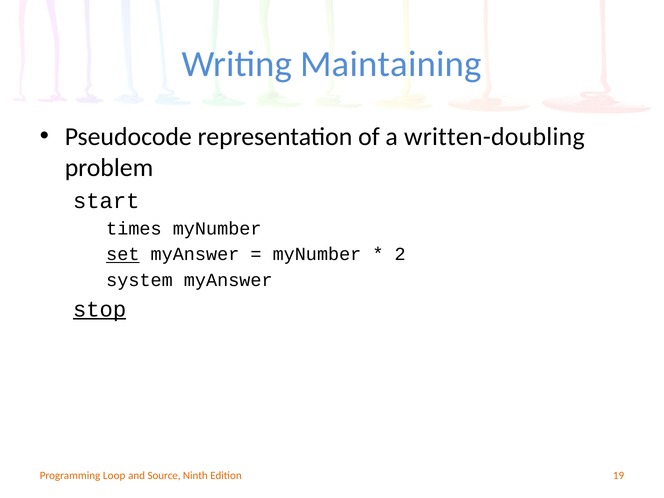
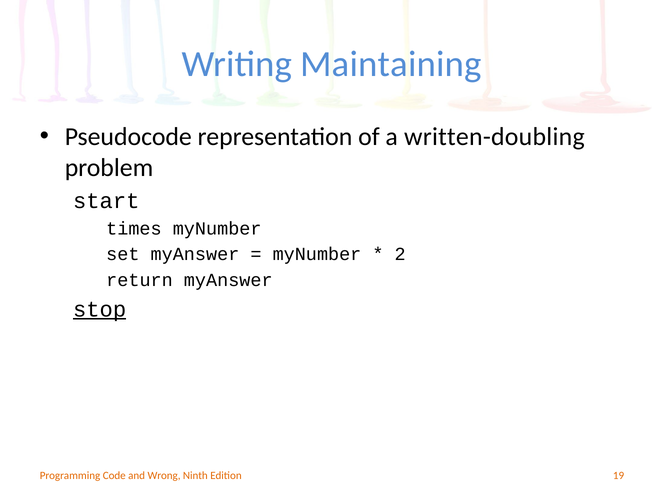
set underline: present -> none (123, 254)
system: system -> return (140, 280)
Loop: Loop -> Code (114, 476)
Source: Source -> Wrong (164, 476)
